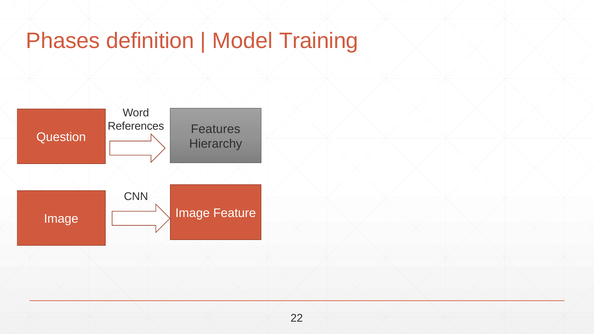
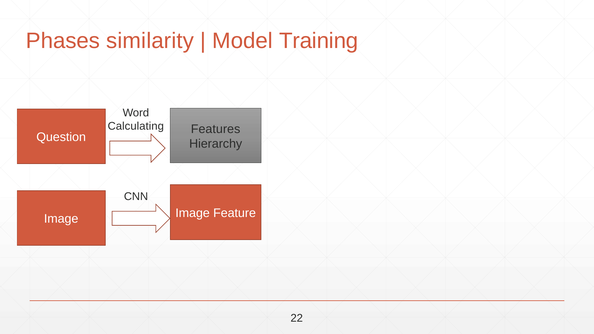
definition: definition -> similarity (150, 41)
References: References -> Calculating (136, 126)
